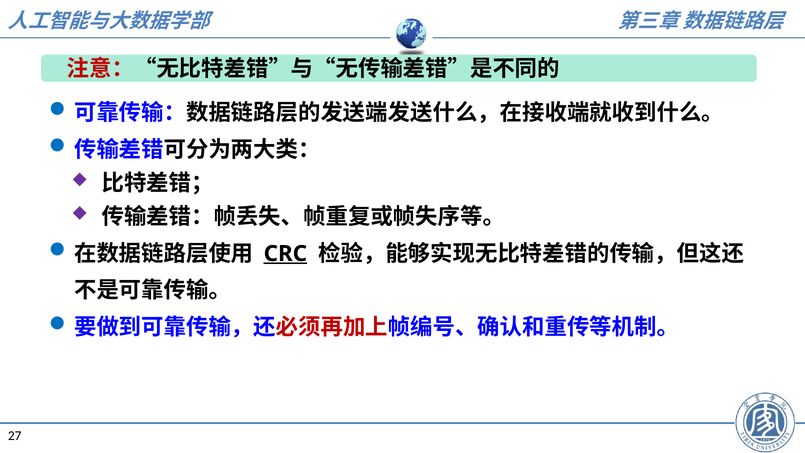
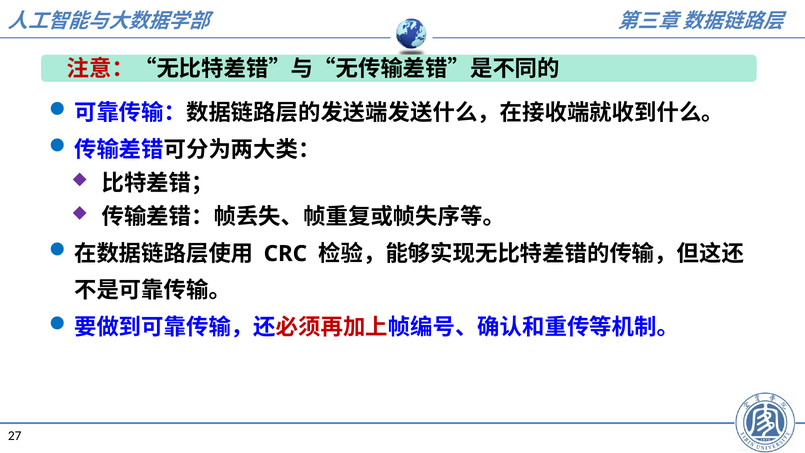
CRC underline: present -> none (285, 254)
